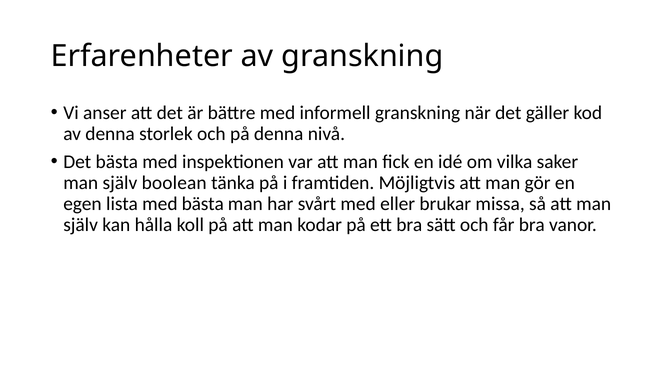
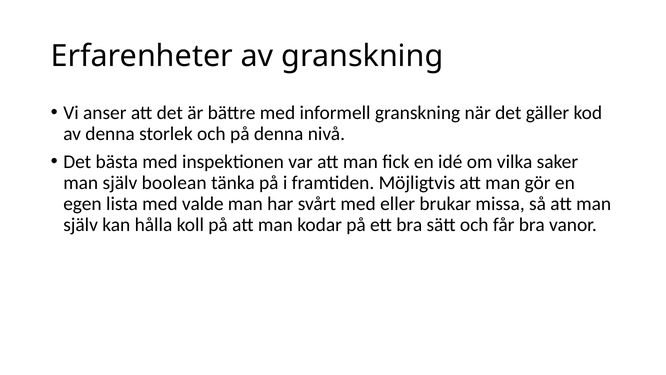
med bästa: bästa -> valde (203, 203)
